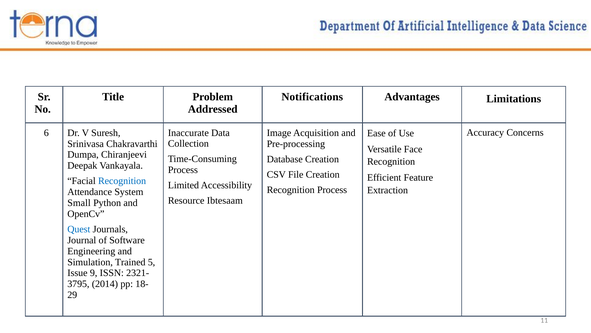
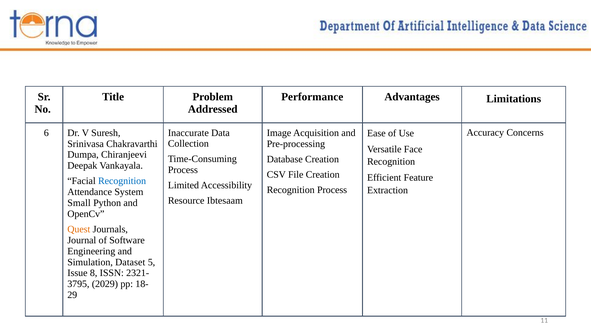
Notifications: Notifications -> Performance (312, 97)
Quest colour: blue -> orange (79, 229)
Trained: Trained -> Dataset (130, 262)
9: 9 -> 8 (94, 273)
2014: 2014 -> 2029 (105, 284)
